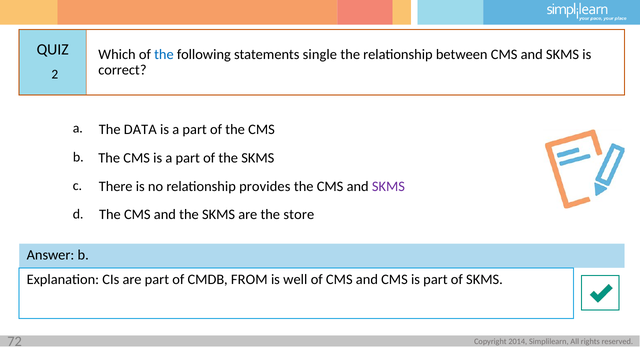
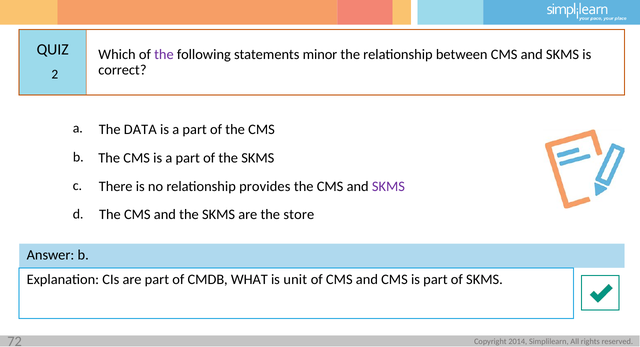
the colour: blue -> purple (164, 54)
single: single -> minor (320, 54)
FROM: FROM -> WHAT (249, 279)
well: well -> unit (295, 279)
